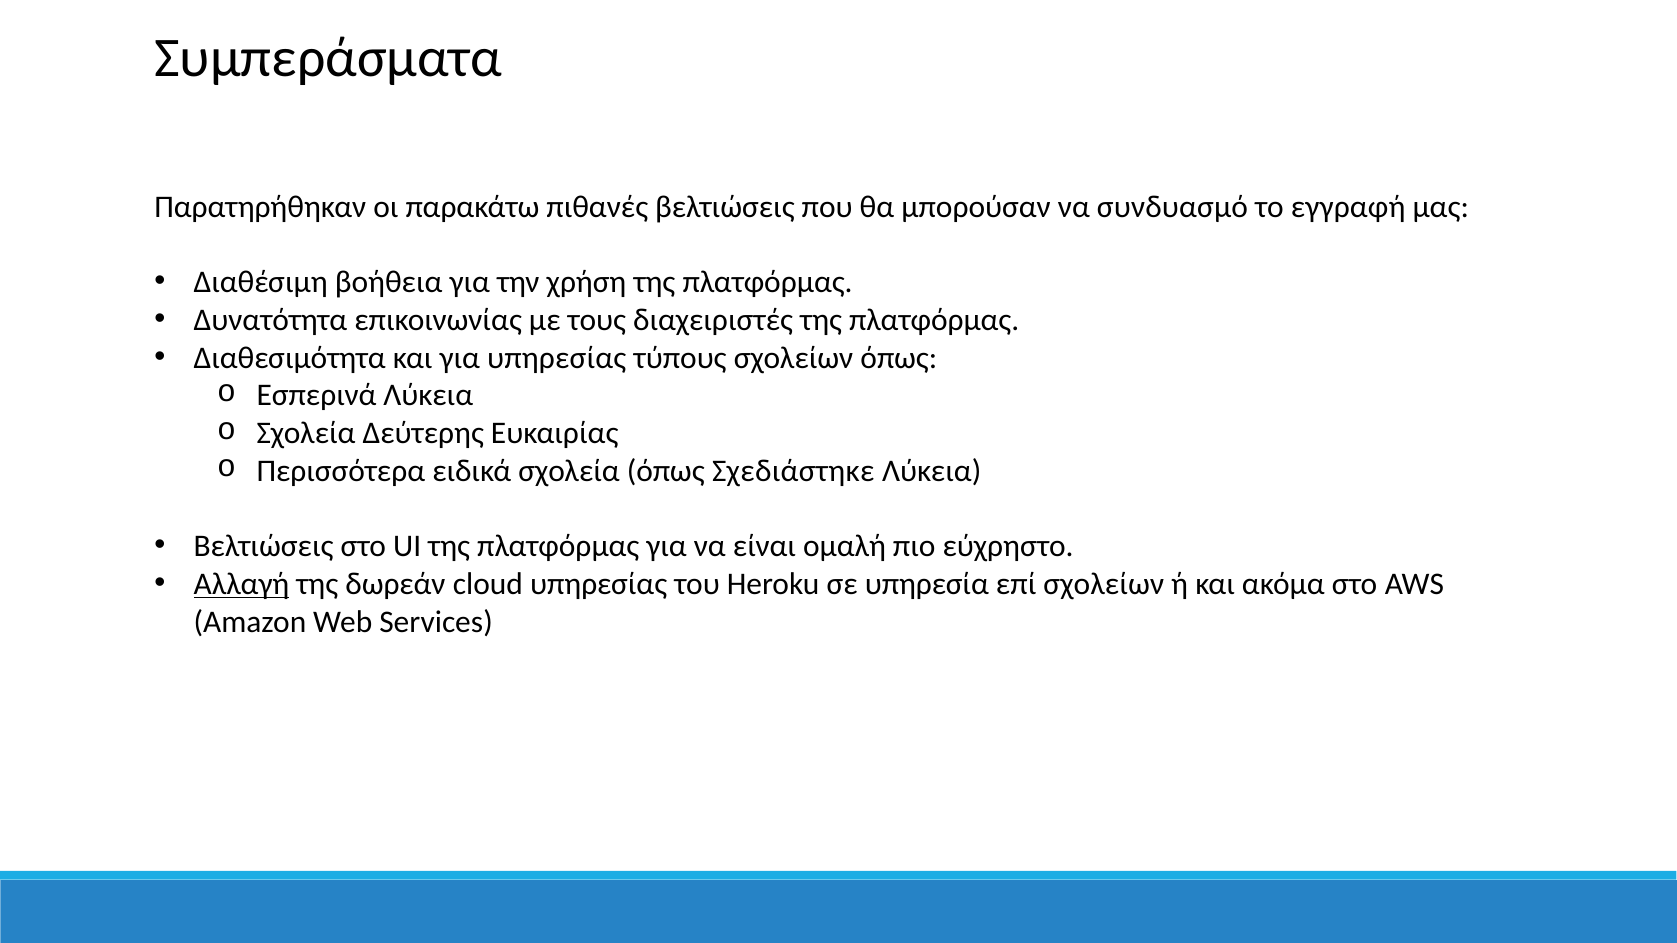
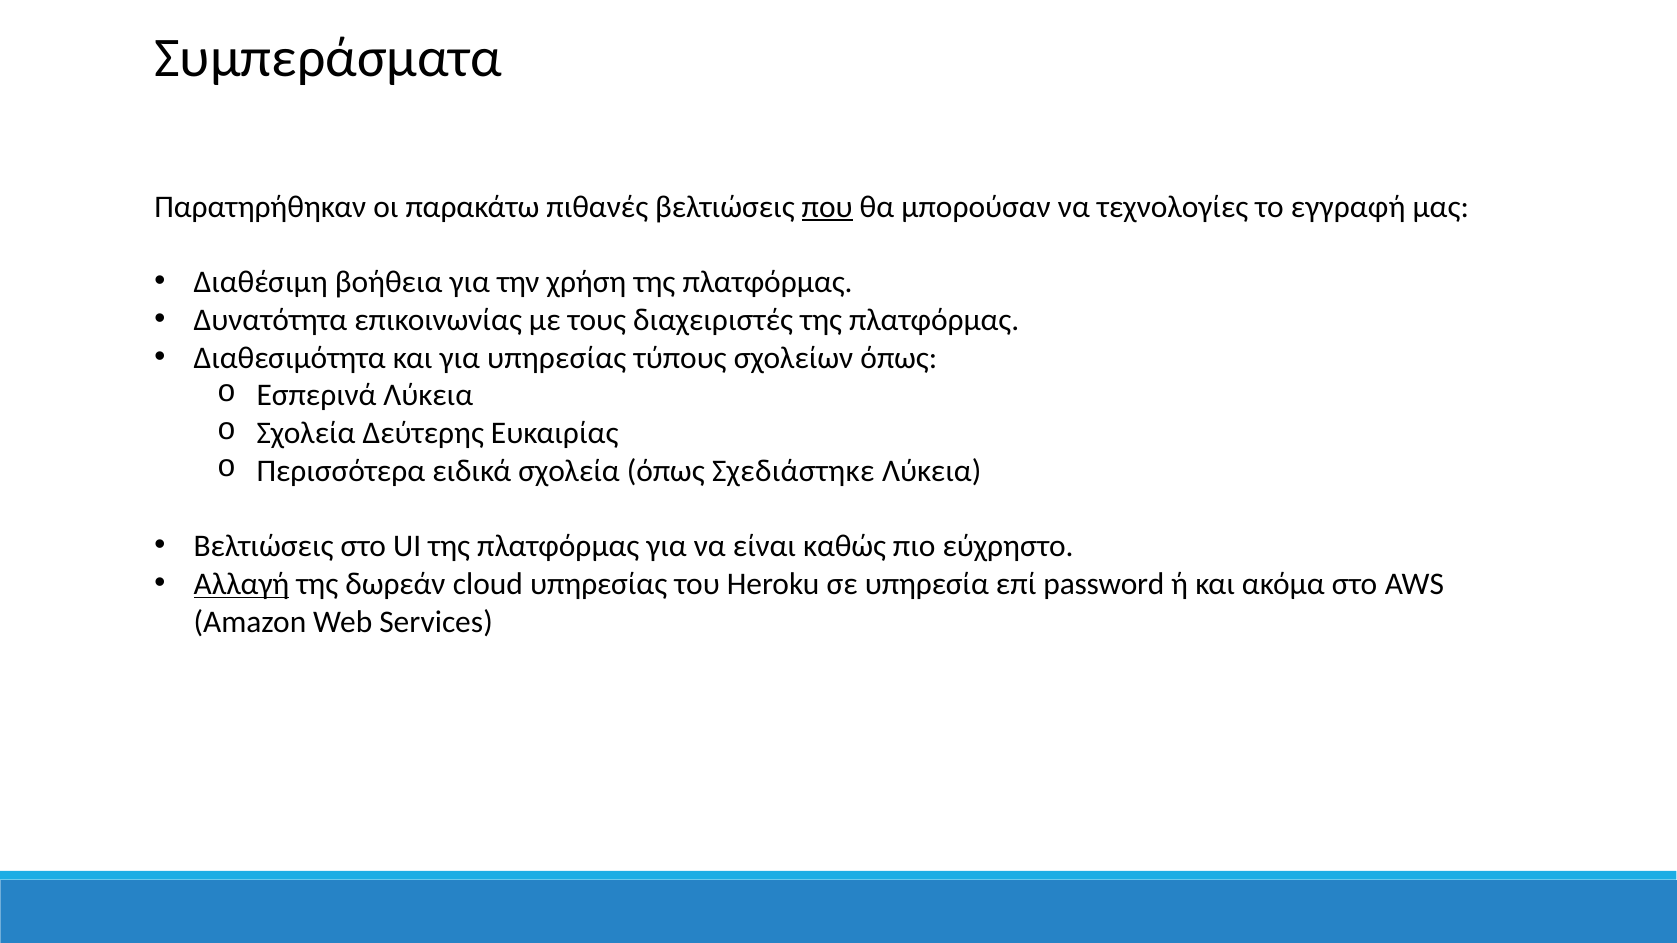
που underline: none -> present (827, 207)
συνδυασμό: συνδυασμό -> τεχνολογίες (1173, 207)
ομαλή: ομαλή -> καθώς (845, 546)
επί σχολείων: σχολείων -> password (1104, 584)
